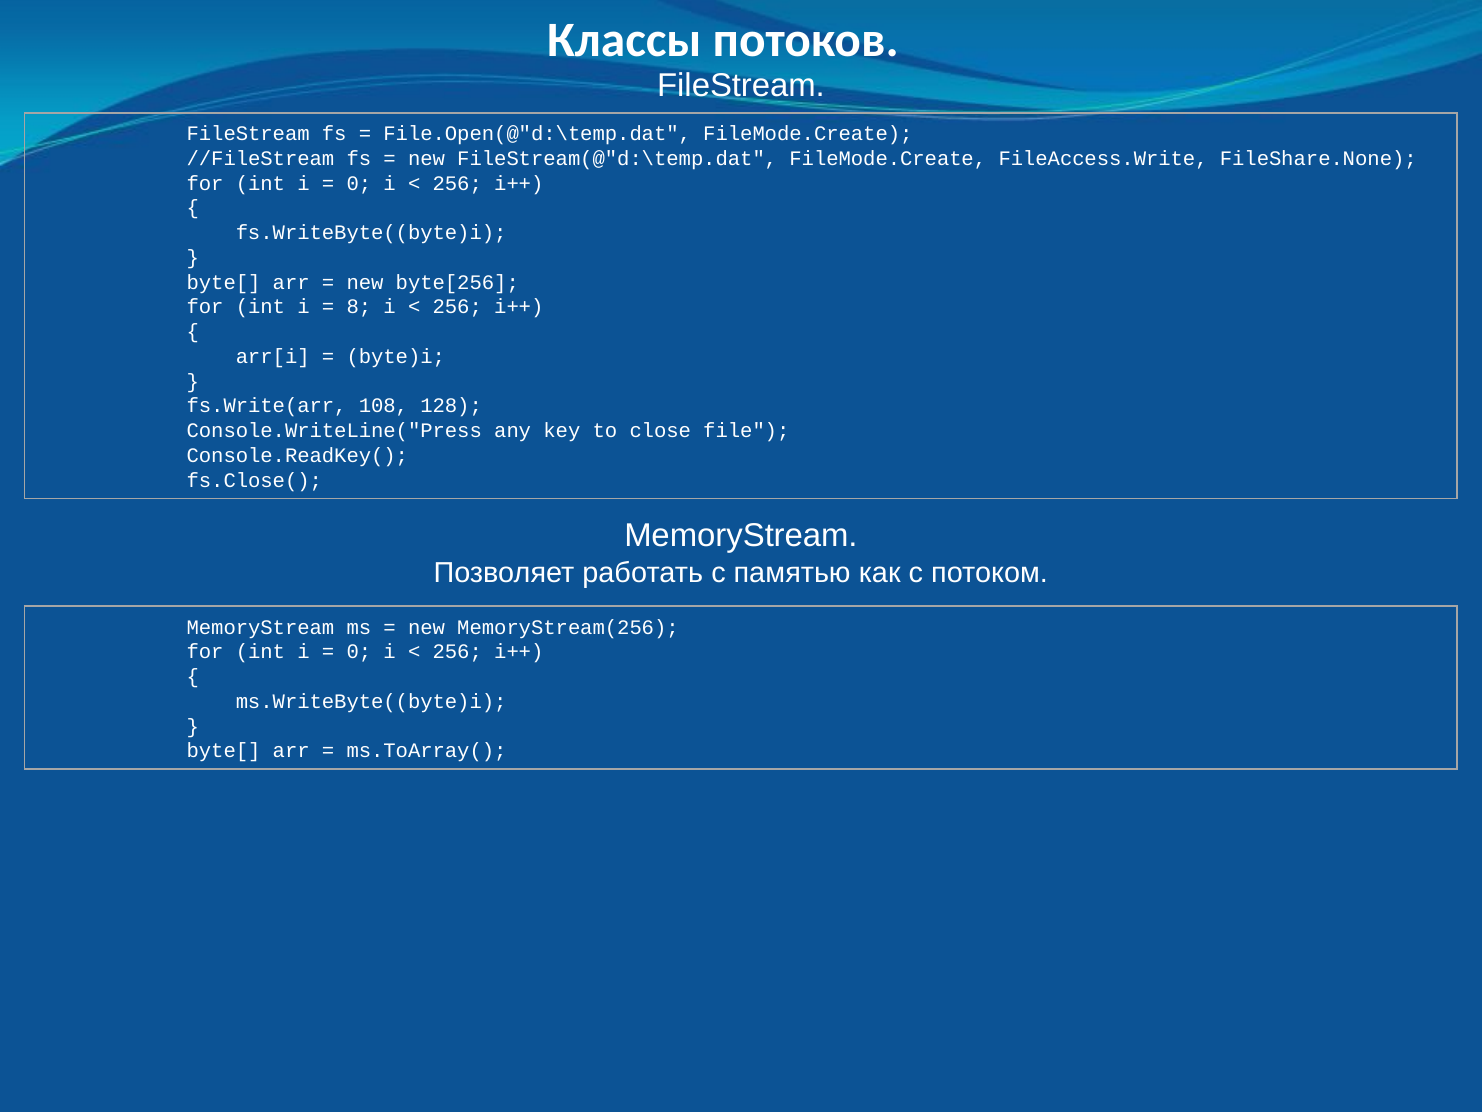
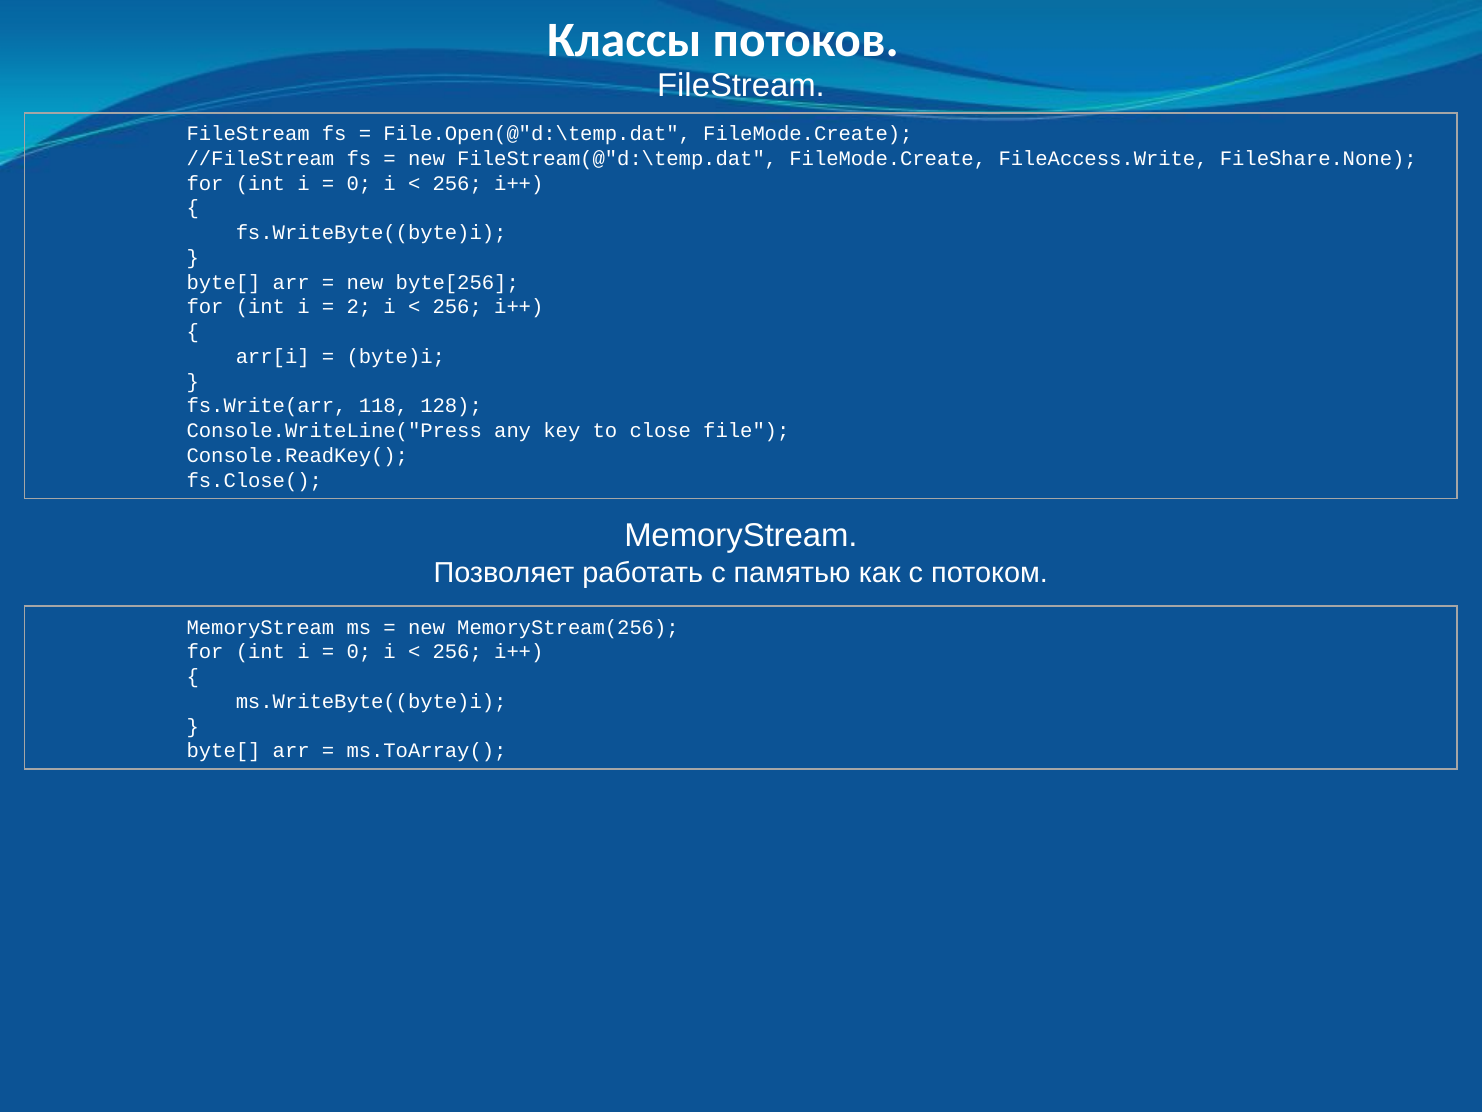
8: 8 -> 2 (359, 307)
108: 108 -> 118 (383, 406)
